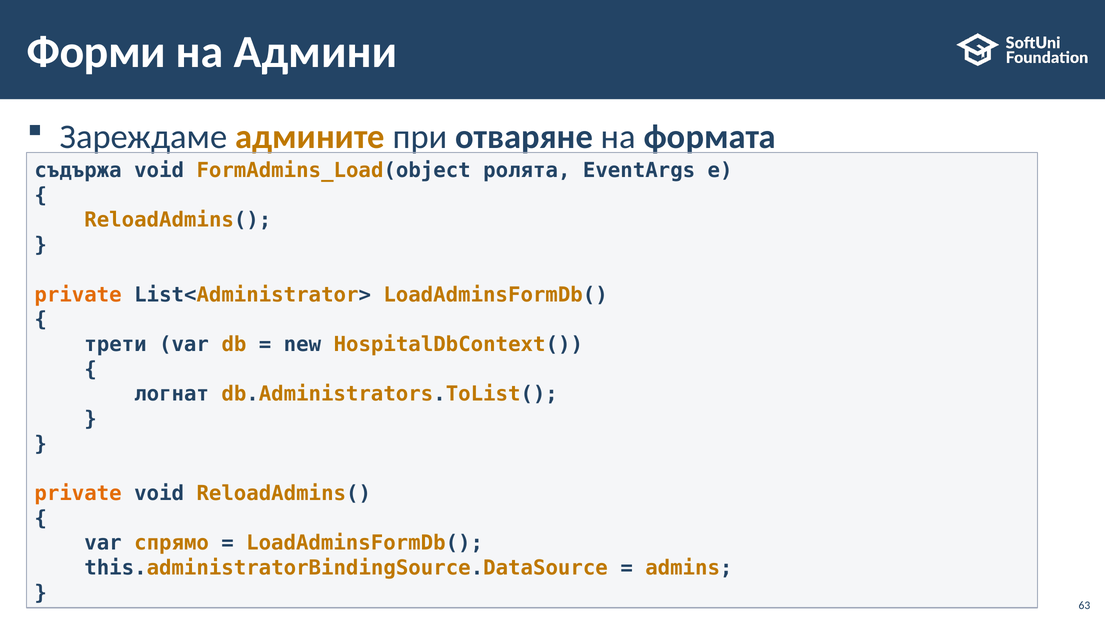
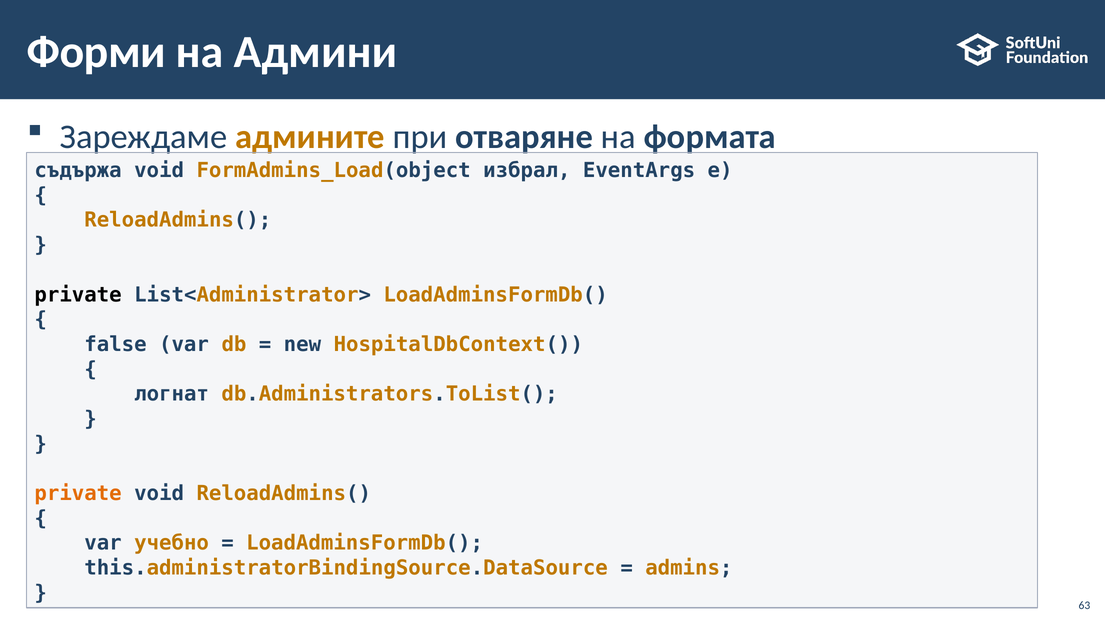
ролята: ролята -> избрал (527, 171)
private colour: orange -> black (78, 295)
трети: трети -> false (115, 345)
спрямо: спрямо -> учебно (172, 544)
